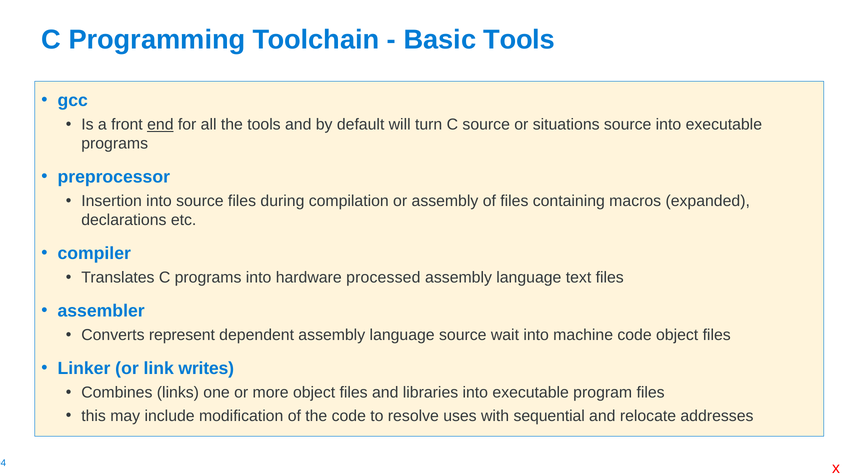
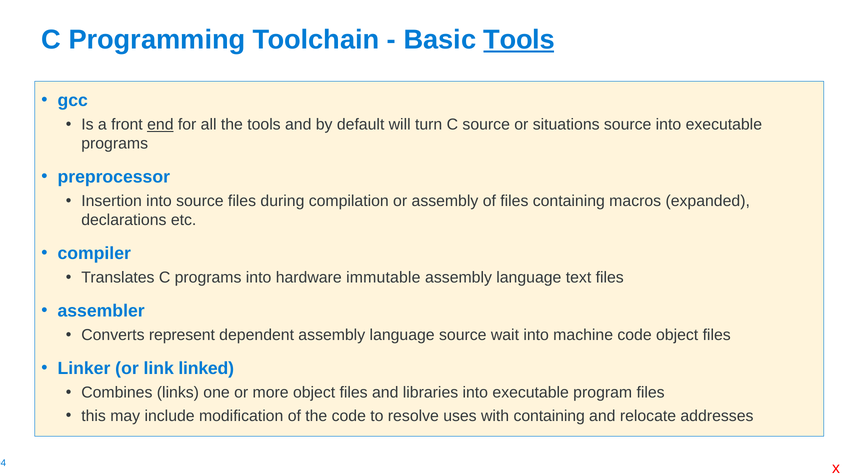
Tools underline: none -> present (519, 40)
processed: processed -> immutable (383, 278)
writes: writes -> linked (206, 368)
with sequential: sequential -> containing (549, 416)
